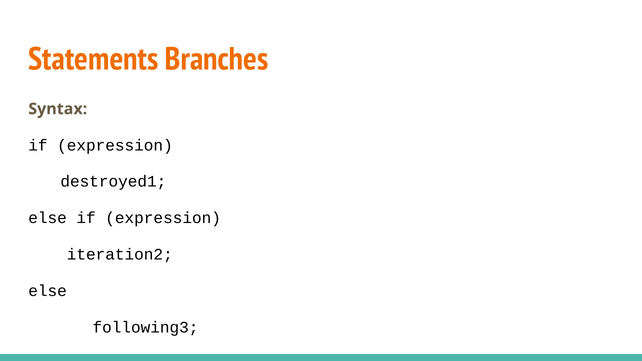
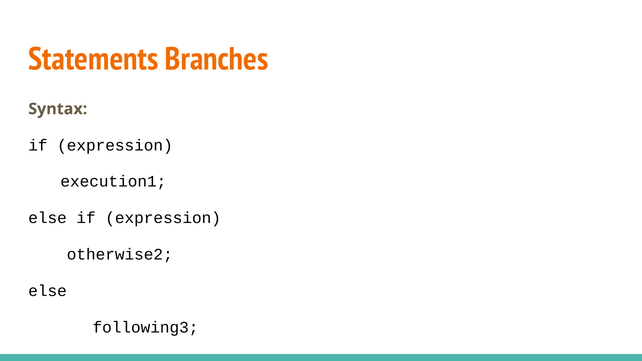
destroyed1: destroyed1 -> execution1 (113, 182)
iteration2: iteration2 -> otherwise2 (120, 255)
